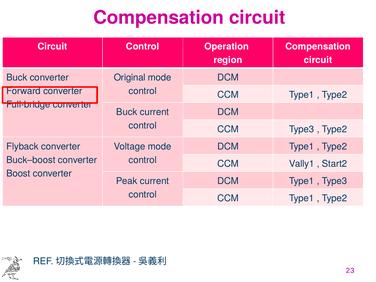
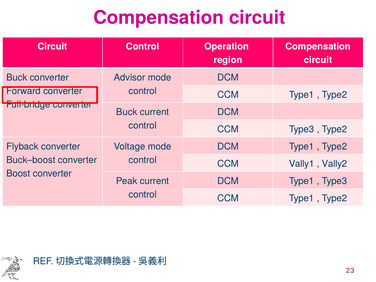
Original: Original -> Advisor (130, 78)
Start2: Start2 -> Vally2 (335, 164)
